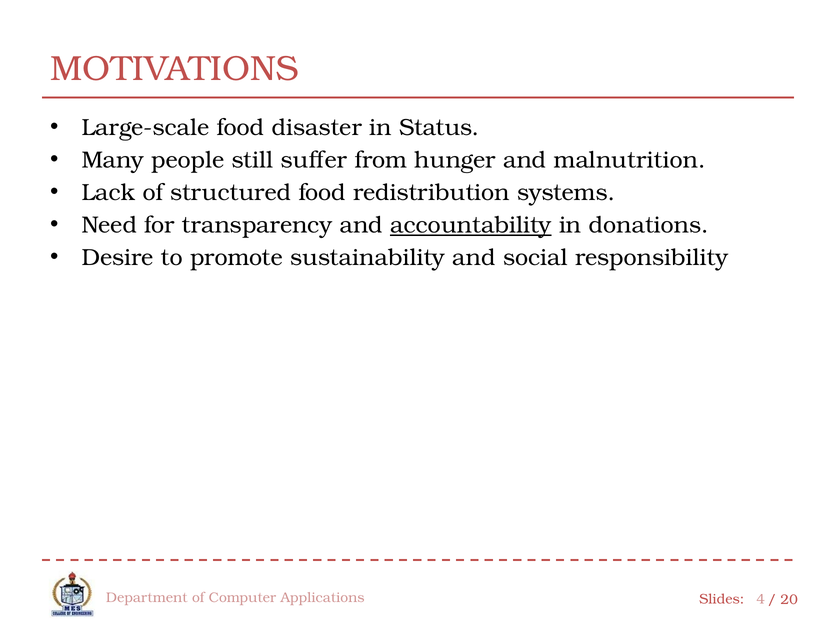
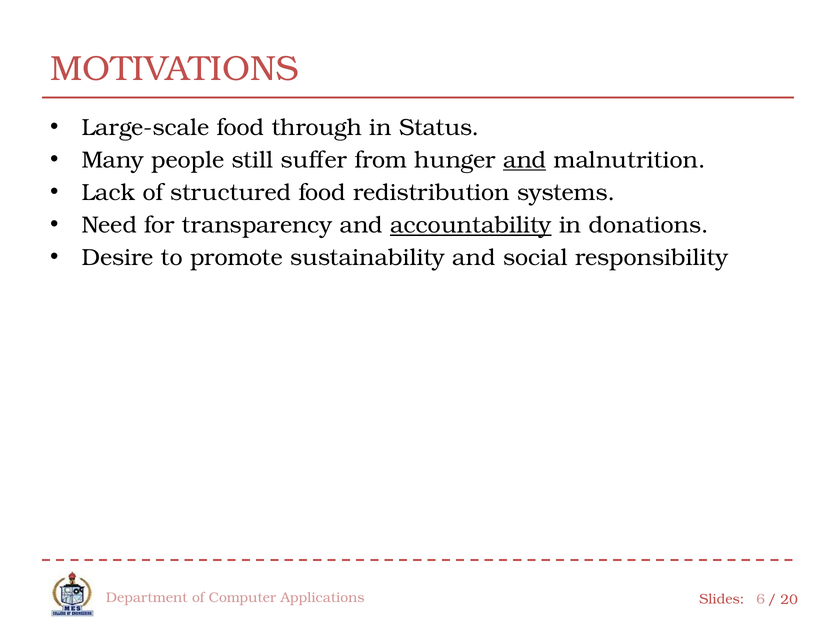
disaster: disaster -> through (317, 127)
and underline: none -> present (525, 160)
4: 4 -> 6 (761, 599)
